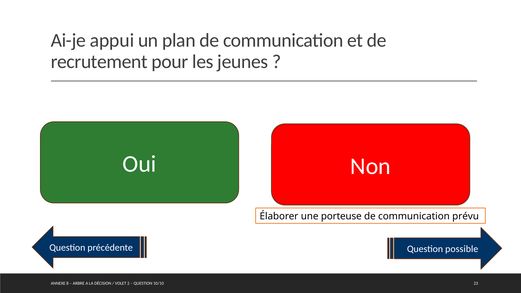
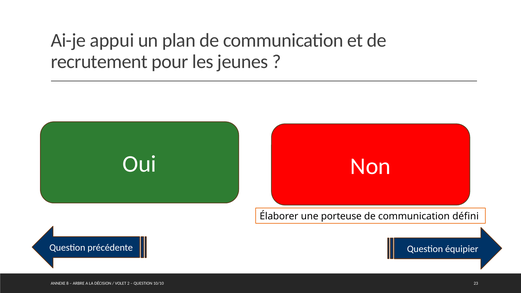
prévu: prévu -> défini (466, 216)
possible: possible -> équipier (462, 249)
